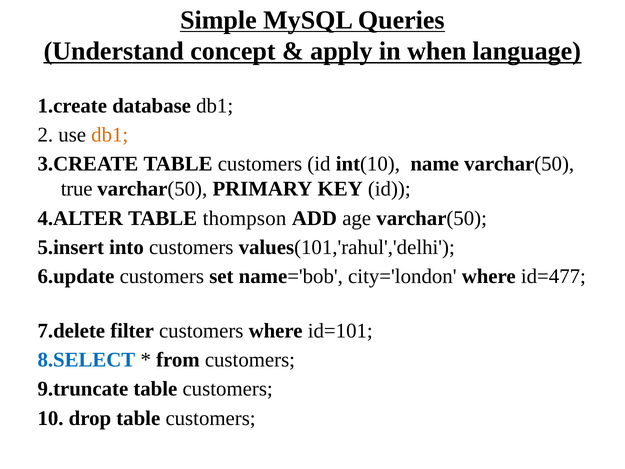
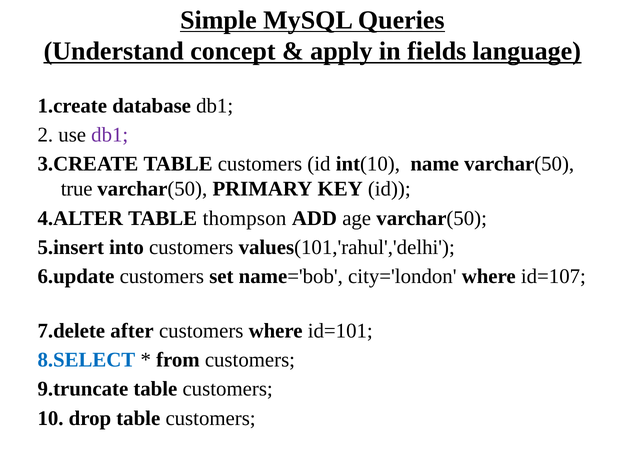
when: when -> fields (437, 51)
db1 colour: orange -> purple (110, 135)
id=477: id=477 -> id=107 (553, 276)
filter: filter -> after (132, 331)
